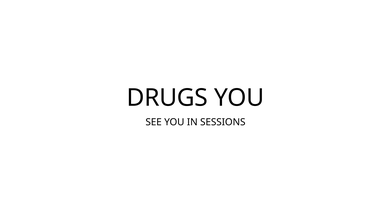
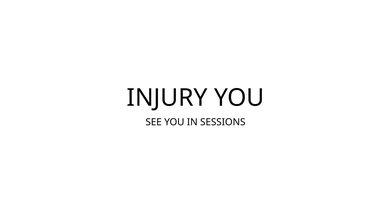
DRUGS: DRUGS -> INJURY (167, 98)
